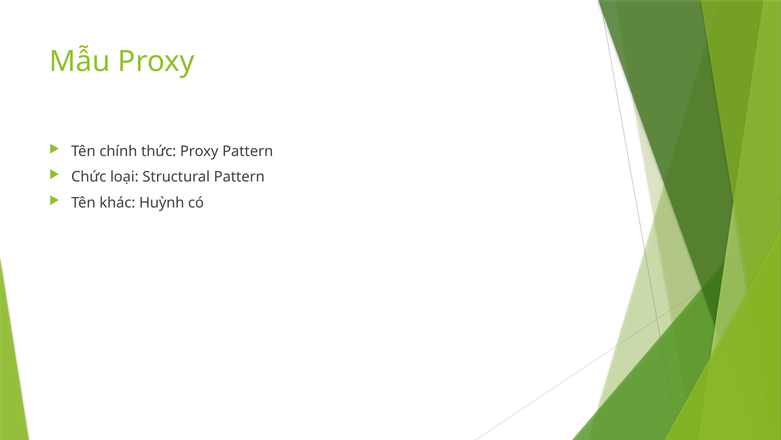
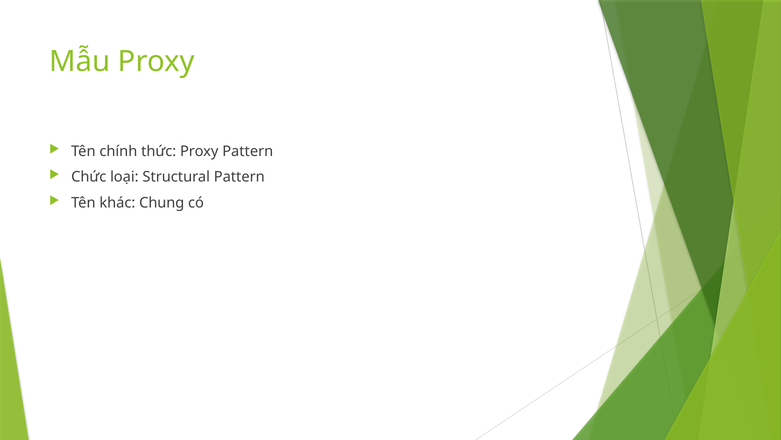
Huỳnh: Huỳnh -> Chung (162, 203)
